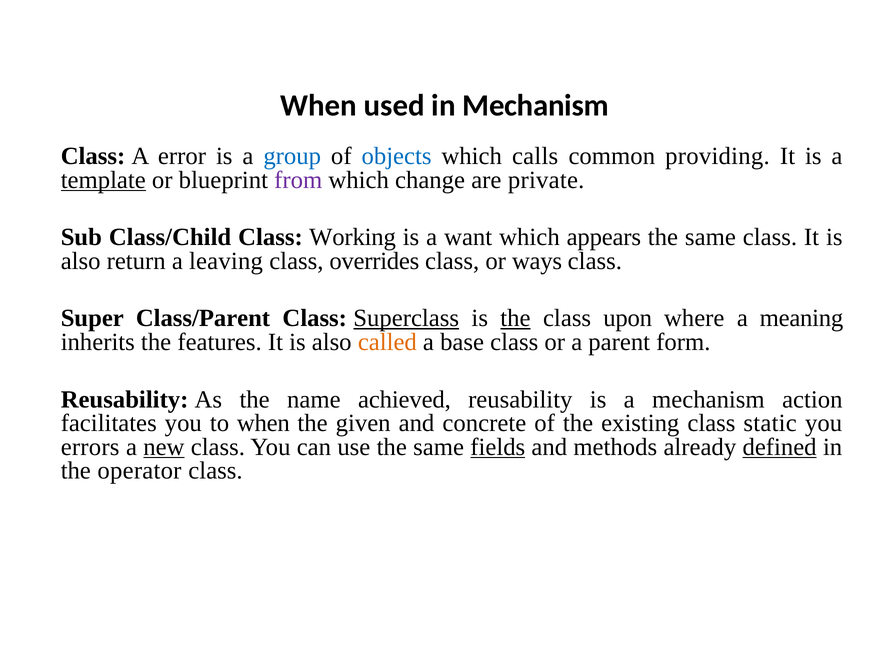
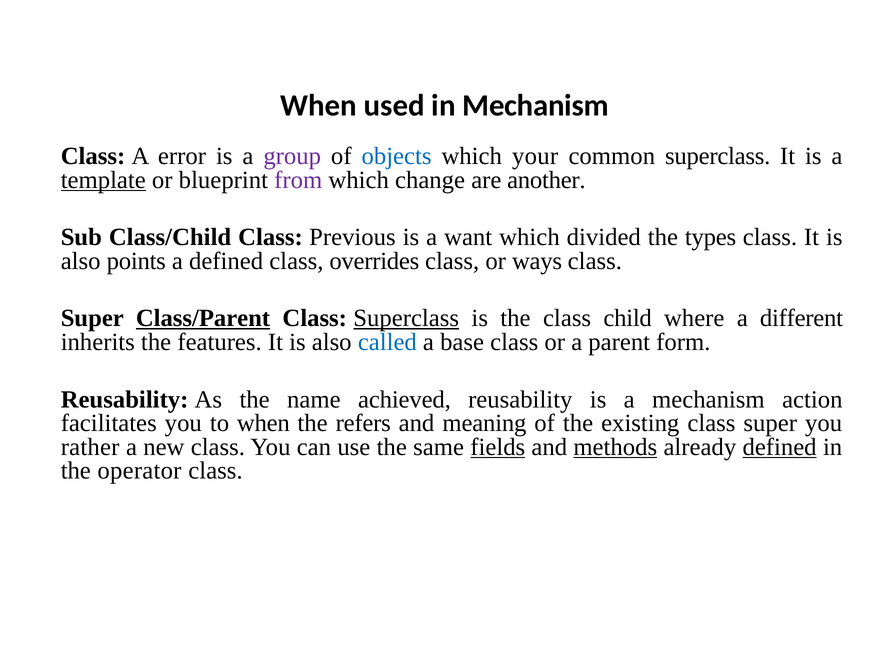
group colour: blue -> purple (292, 156)
calls: calls -> your (535, 156)
common providing: providing -> superclass (718, 156)
private: private -> another (546, 180)
Working: Working -> Previous (352, 237)
appears: appears -> divided (604, 237)
same: same -> types (711, 237)
return: return -> points (136, 261)
a leaving: leaving -> defined (226, 261)
Class/Parent underline: none -> present (203, 318)
the underline: present -> none (515, 318)
upon: upon -> child (628, 318)
meaning: meaning -> different (802, 318)
called colour: orange -> blue (387, 342)
given: given -> refers (363, 423)
concrete: concrete -> meaning (484, 423)
existing class static: static -> super (770, 423)
errors: errors -> rather (90, 447)
new underline: present -> none (164, 447)
methods underline: none -> present (615, 447)
